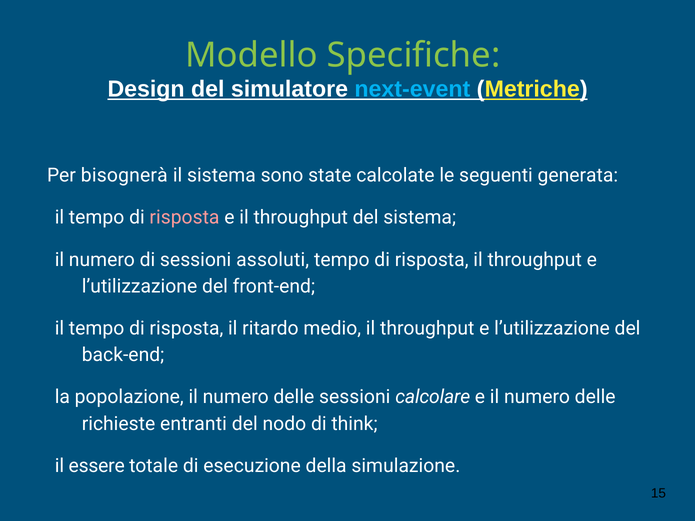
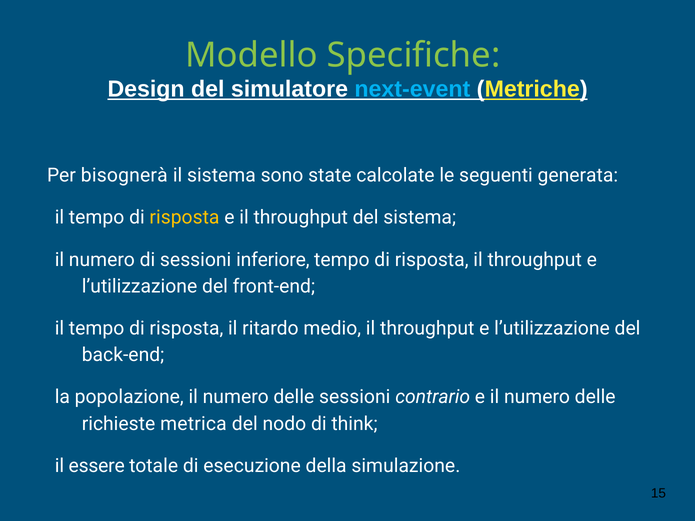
risposta colour: pink -> yellow (184, 218)
assoluti: assoluti -> inferiore (273, 260)
calcolare: calcolare -> contrario (433, 397)
entranti: entranti -> metrica (193, 424)
